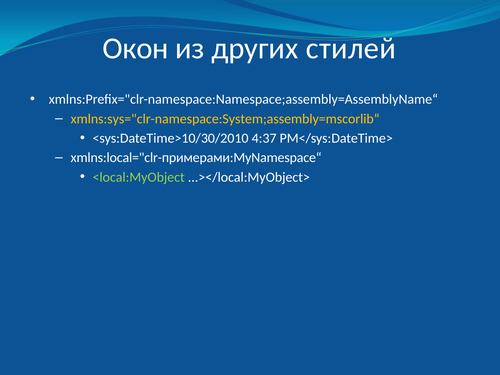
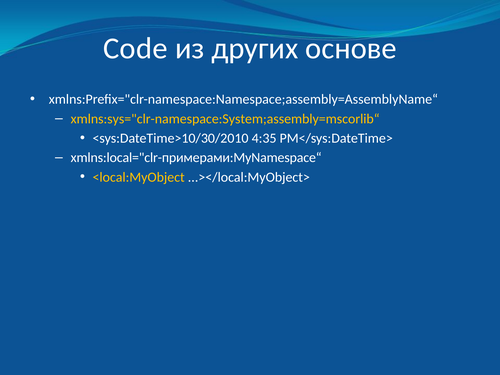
Окон: Окон -> Code (135, 48)
стилей: стилей -> основе (351, 48)
4:37: 4:37 -> 4:35 (264, 138)
<local:MyObject colour: light green -> yellow (139, 177)
